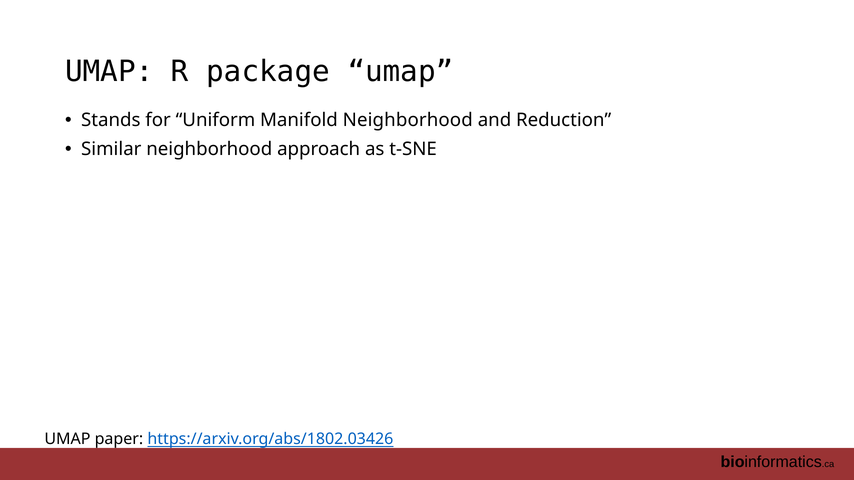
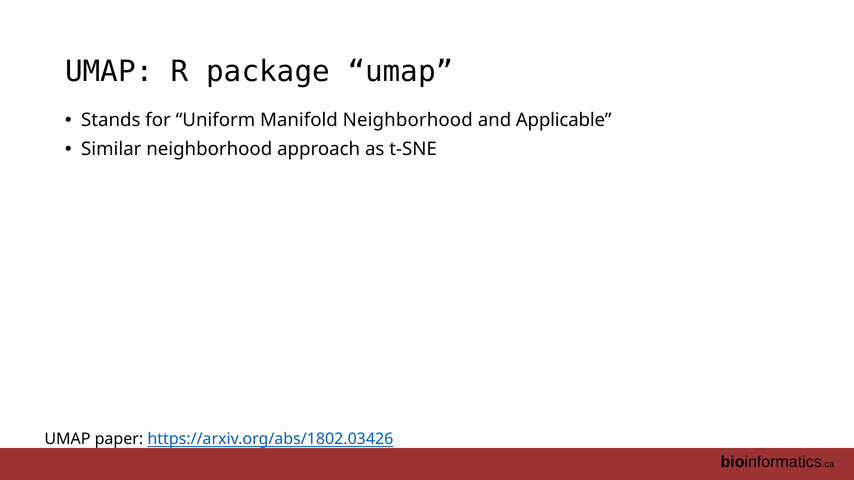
Reduction: Reduction -> Applicable (564, 120)
